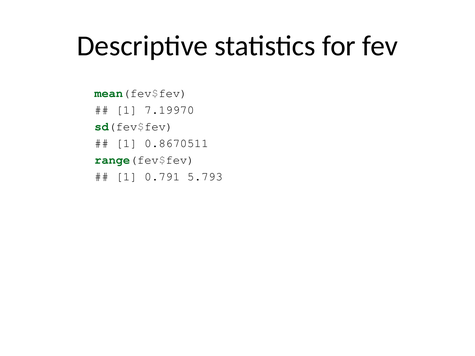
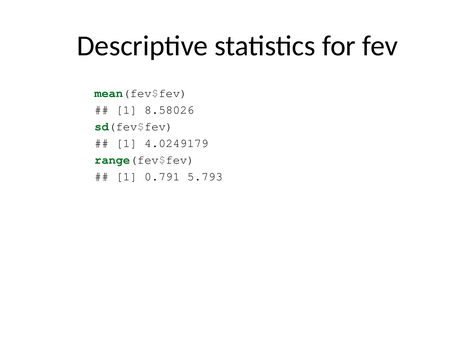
7.19970: 7.19970 -> 8.58026 (169, 110)
0.8670511: 0.8670511 -> 4.0249179 (176, 143)
